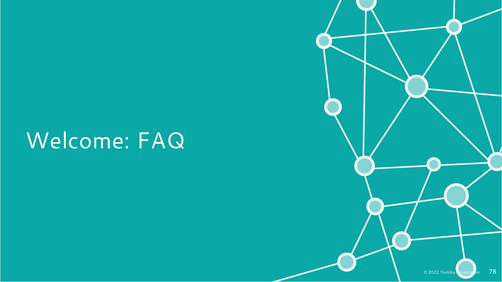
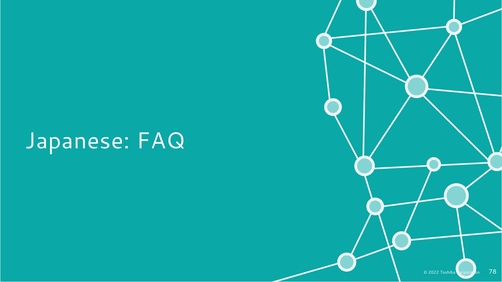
Welcome: Welcome -> Japanese (78, 141)
